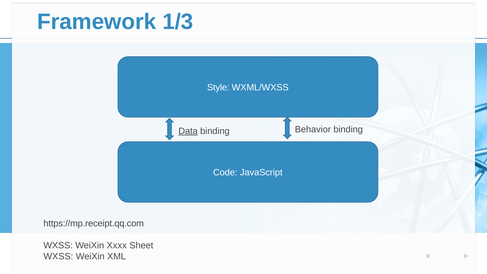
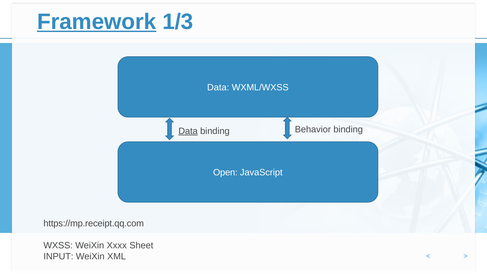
Framework underline: none -> present (97, 22)
Style: Style -> Data (218, 88)
Code: Code -> Open (225, 173)
WXSS: WXSS -> INPUT (58, 256)
